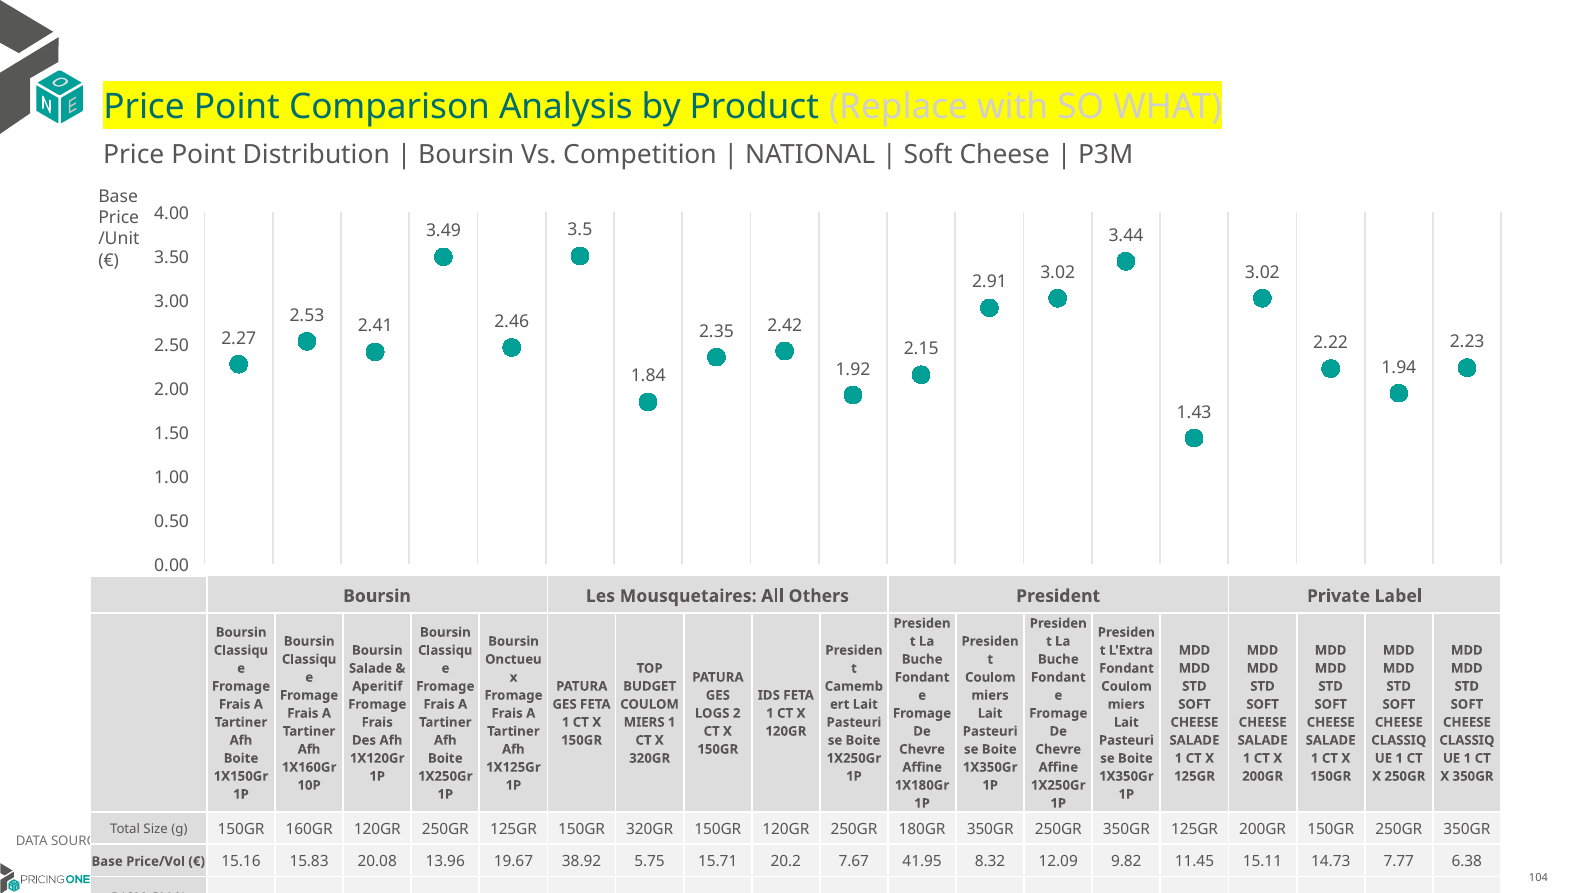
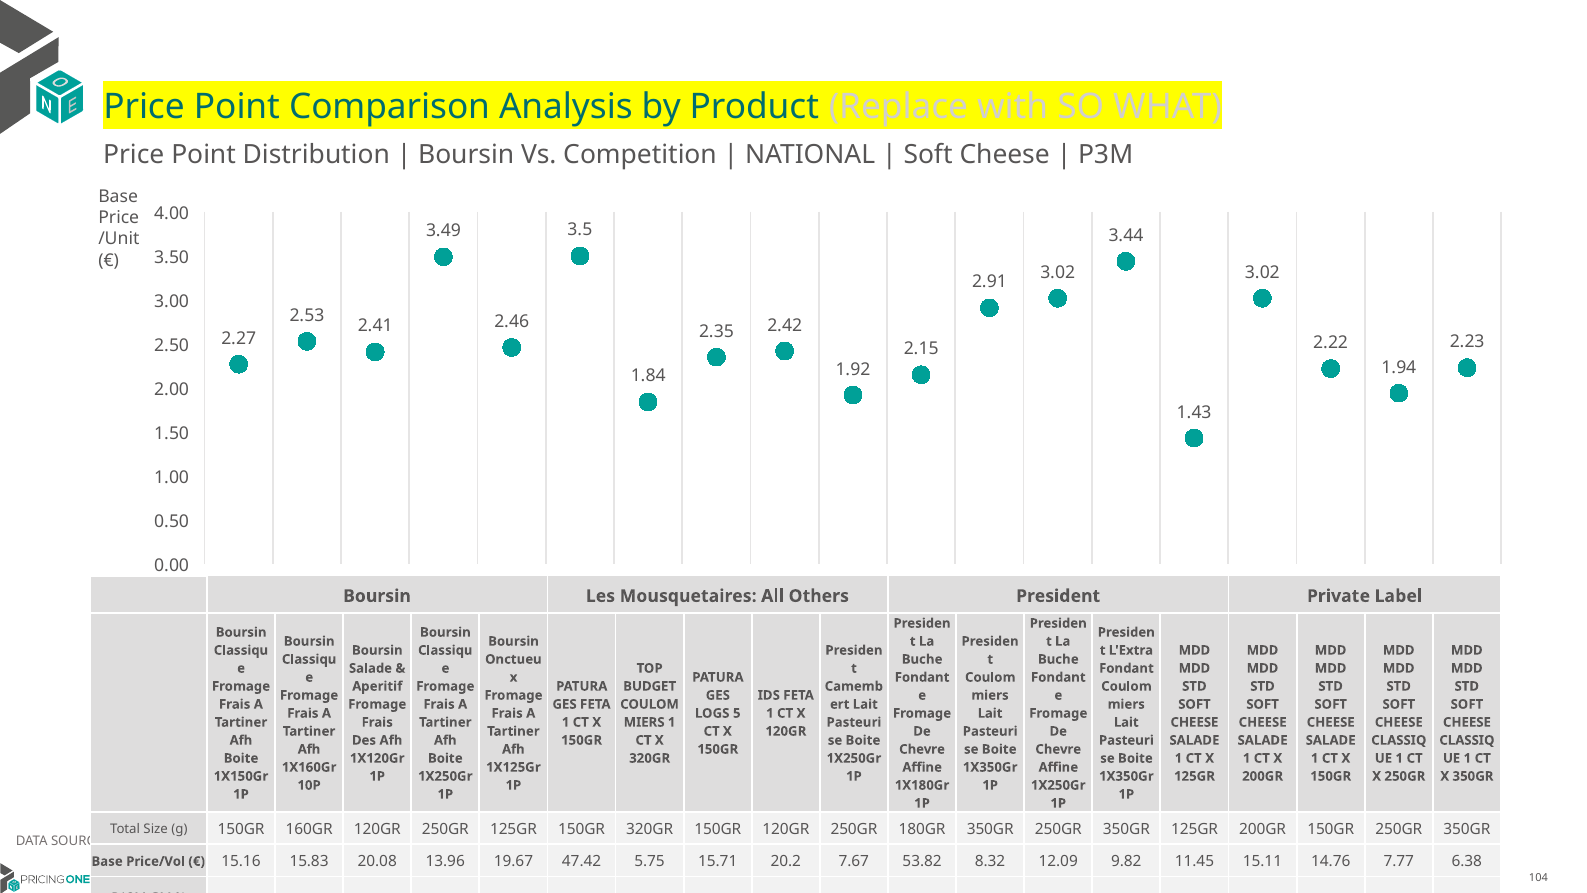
2: 2 -> 5 (737, 713)
38.92: 38.92 -> 47.42 (582, 861)
41.95: 41.95 -> 53.82 (922, 861)
14.73: 14.73 -> 14.76 (1331, 861)
